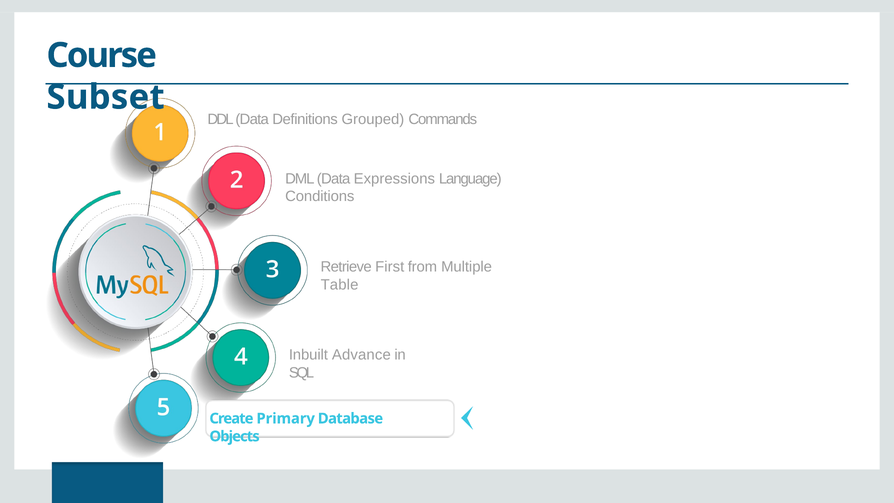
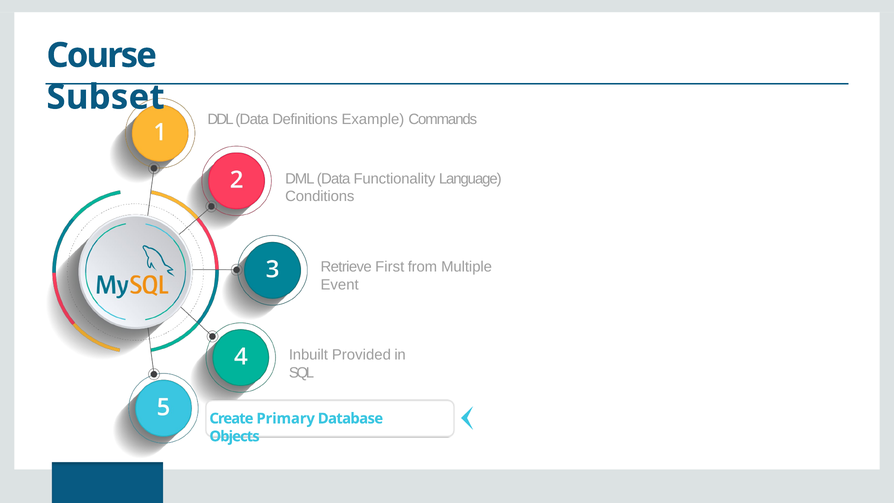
Grouped: Grouped -> Example (373, 119)
Expressions: Expressions -> Functionality (394, 179)
Table: Table -> Event (340, 285)
Advance: Advance -> Provided (361, 355)
